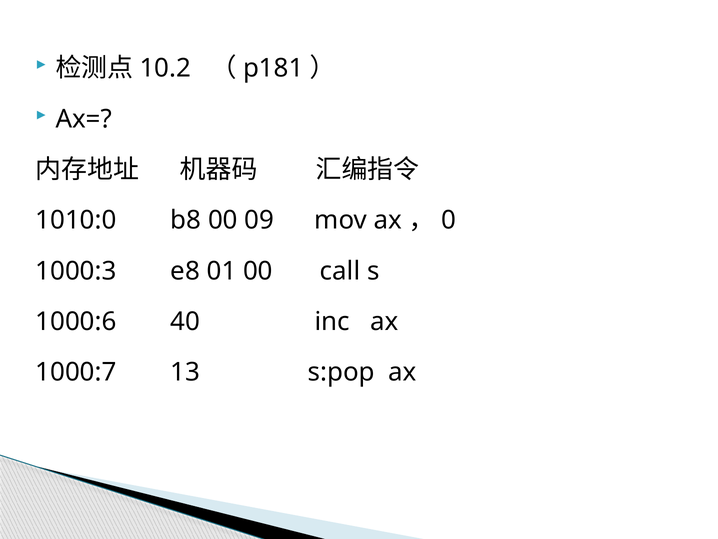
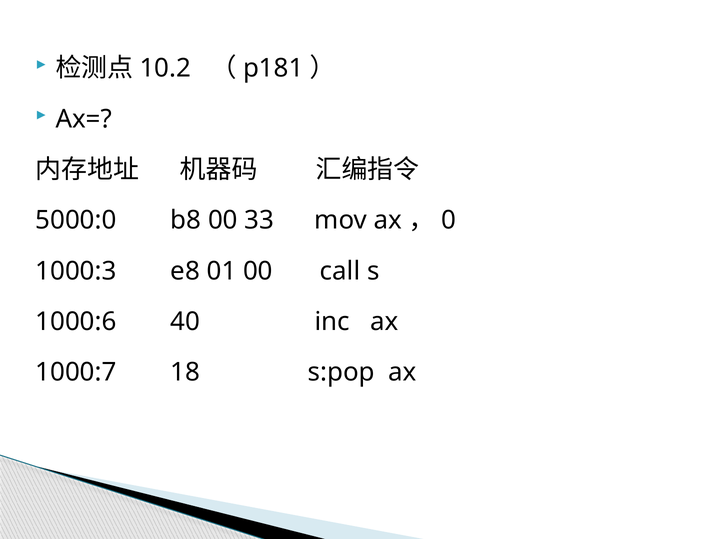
1010:0: 1010:0 -> 5000:0 (76, 220)
09: 09 -> 33 (259, 220)
13: 13 -> 18 (185, 372)
